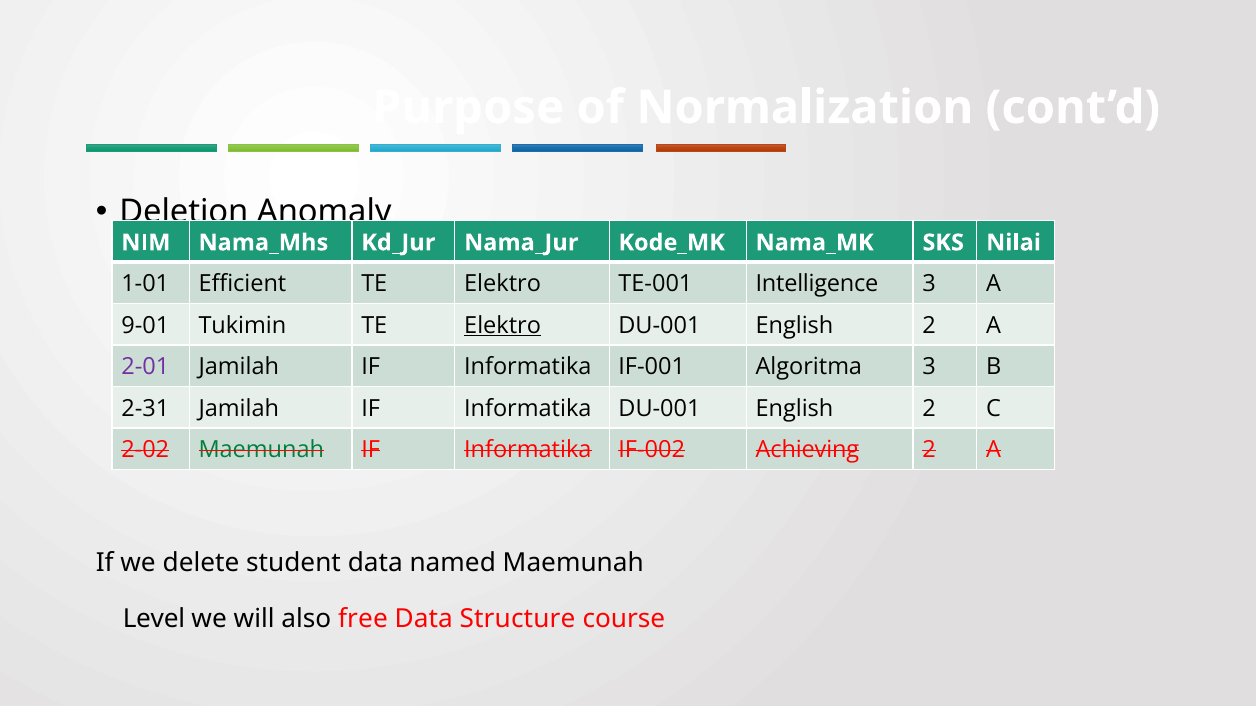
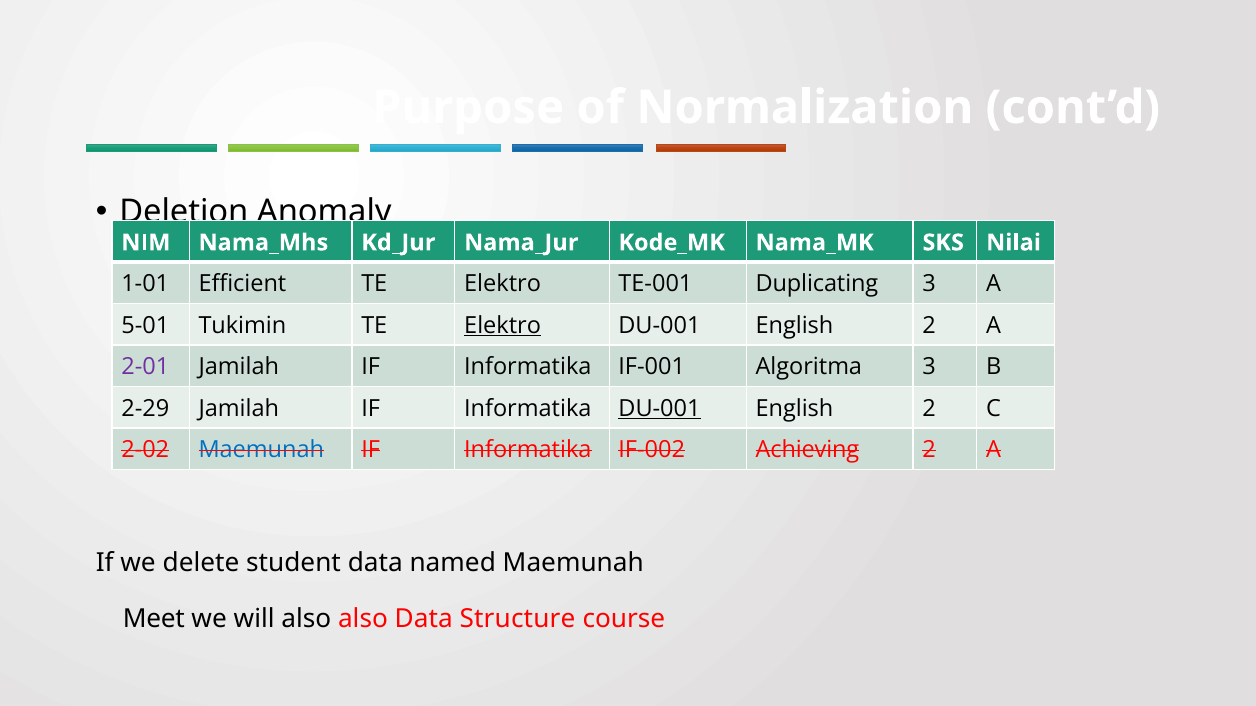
Intelligence: Intelligence -> Duplicating (817, 284)
9-01: 9-01 -> 5-01 (145, 326)
2-31: 2-31 -> 2-29 (145, 409)
DU-001 underline: none -> present (660, 409)
Maemunah colour: green -> blue (261, 450)
Level: Level -> Meet (154, 619)
also free: free -> also (363, 619)
